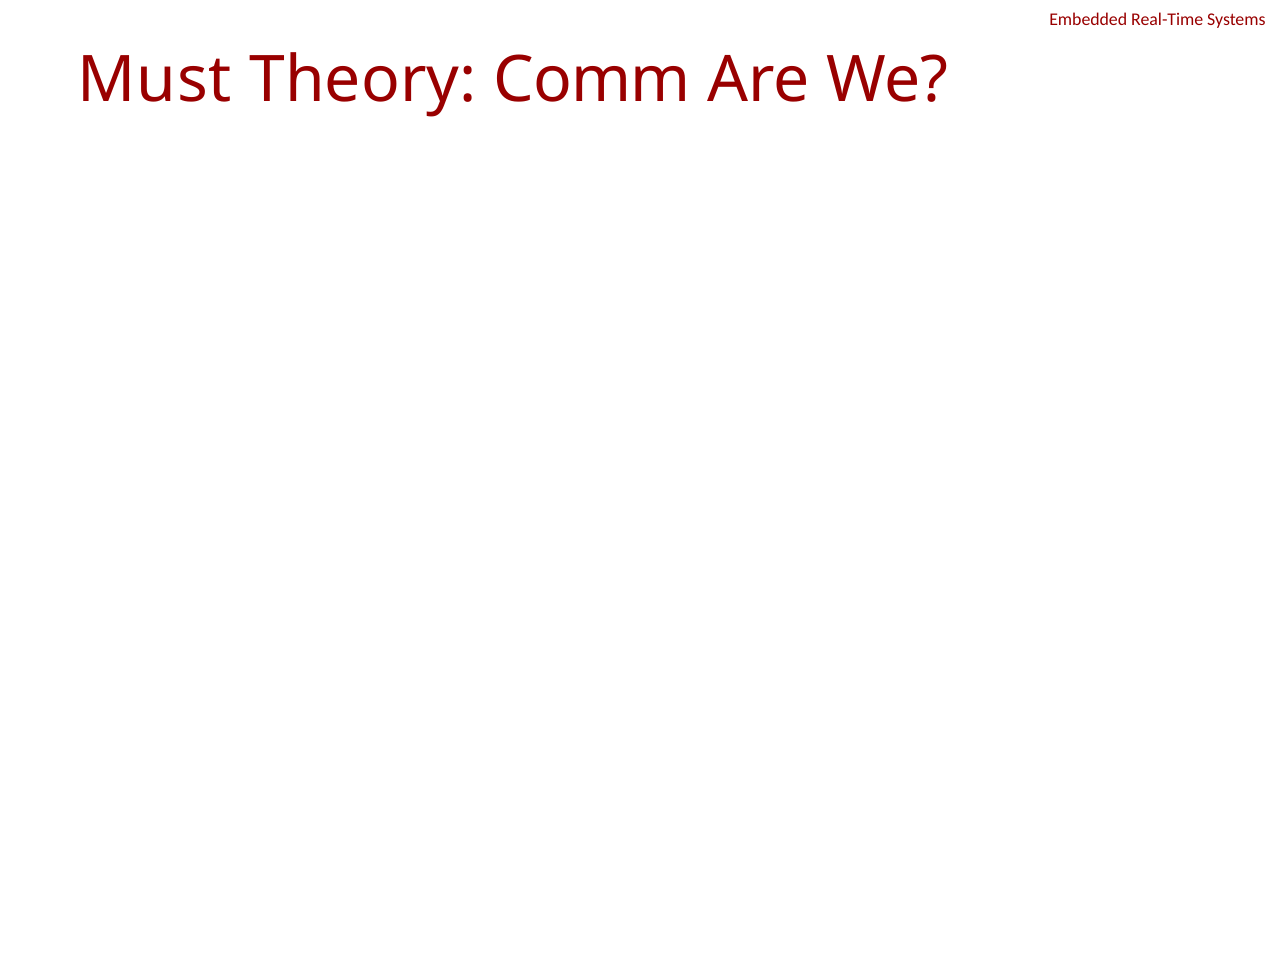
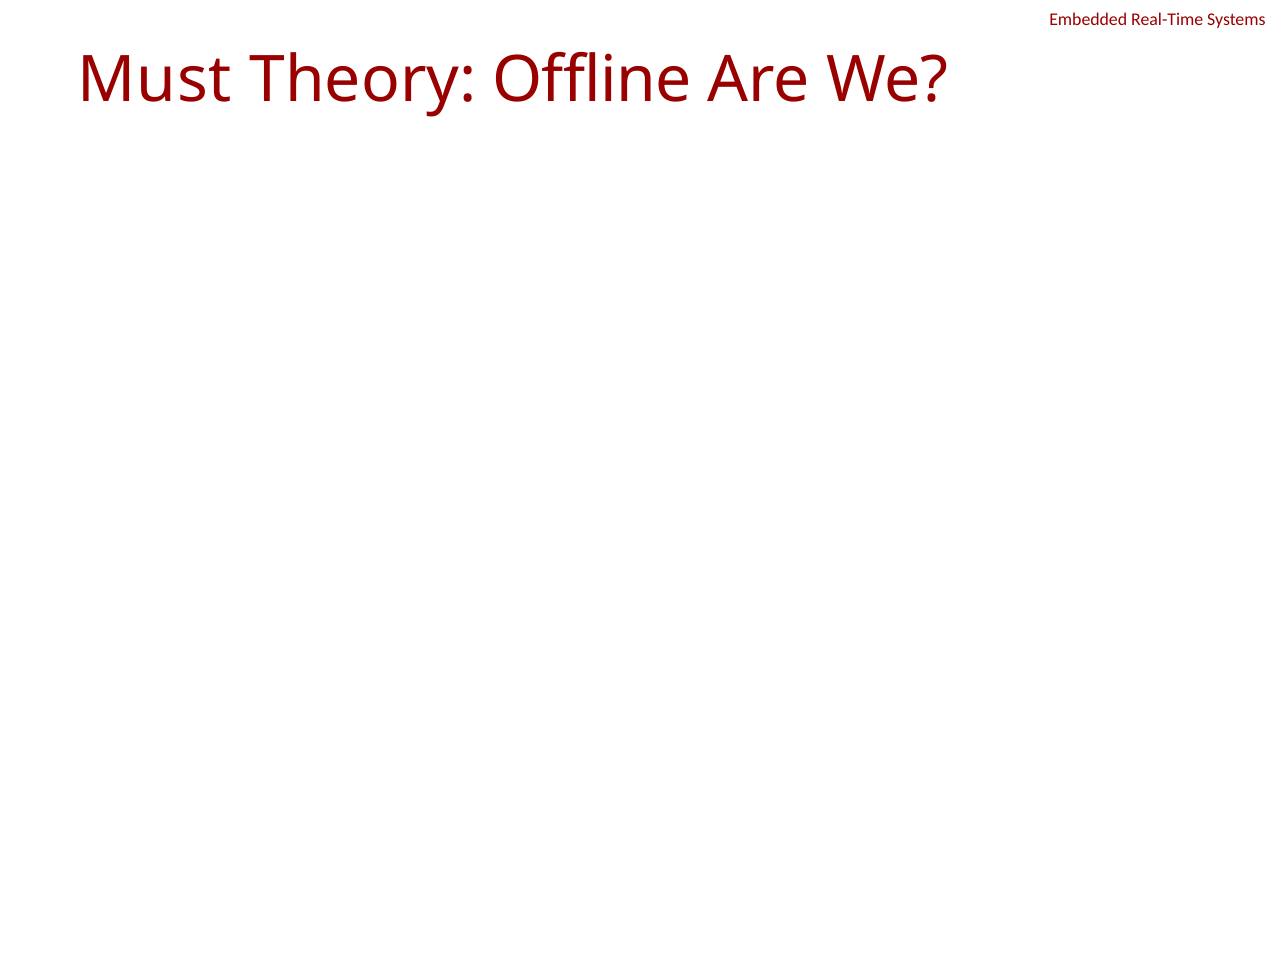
Comm: Comm -> Offline (592, 81)
